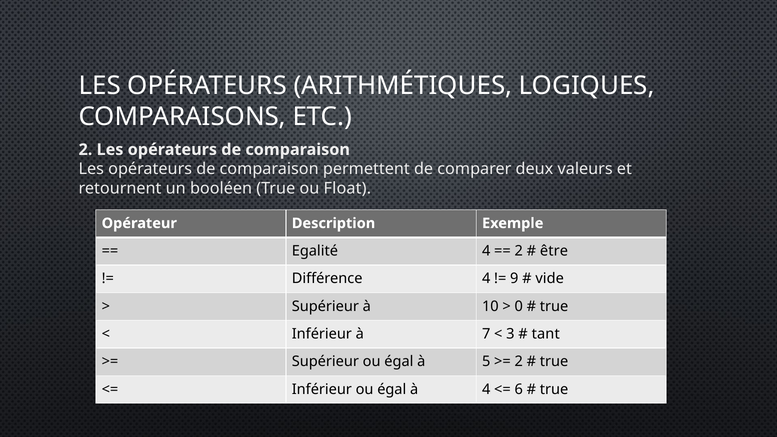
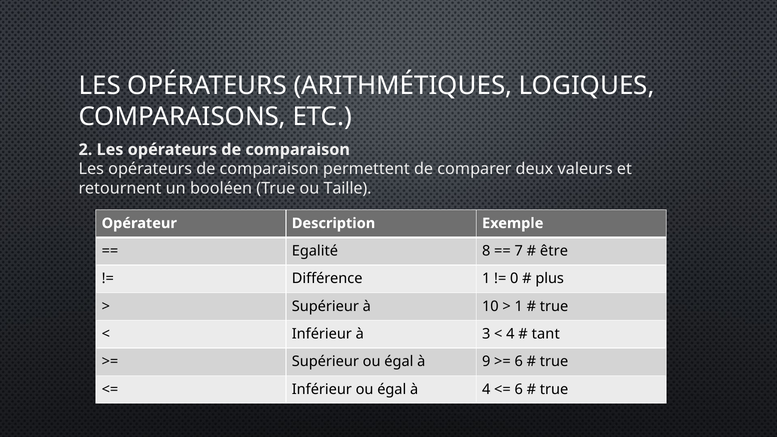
Float: Float -> Taille (348, 188)
Egalité 4: 4 -> 8 (486, 251)
2: 2 -> 7 (519, 251)
Différence 4: 4 -> 1 (486, 279)
9: 9 -> 0 (514, 279)
vide: vide -> plus (550, 279)
0: 0 -> 1 (519, 306)
7: 7 -> 3 (486, 334)
3: 3 -> 4 (510, 334)
5: 5 -> 9 (486, 362)
2: 2 -> 6 (519, 362)
